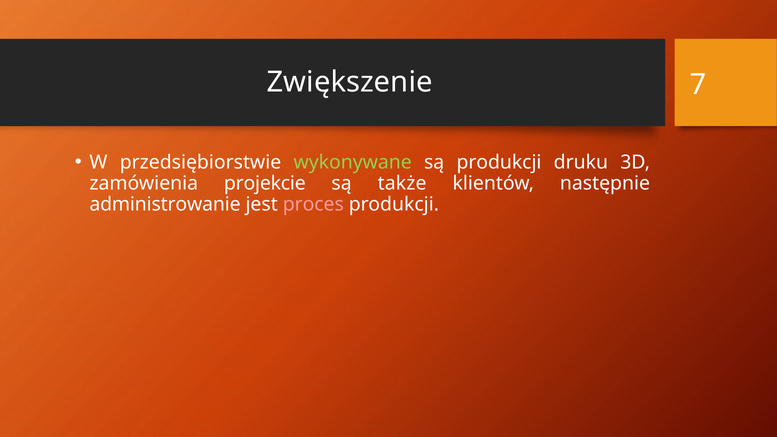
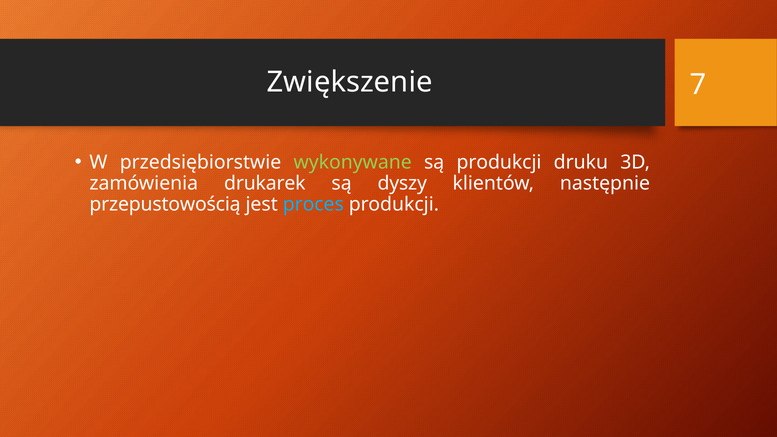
projekcie: projekcie -> drukarek (265, 183)
także: także -> dyszy (402, 183)
administrowanie: administrowanie -> przepustowością (165, 204)
proces colour: pink -> light blue (313, 204)
